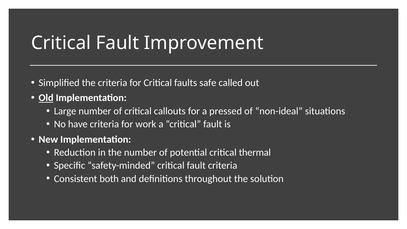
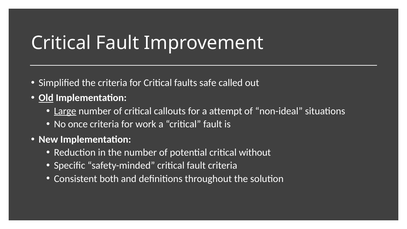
Large underline: none -> present (65, 111)
pressed: pressed -> attempt (226, 111)
have: have -> once (78, 124)
thermal: thermal -> without (255, 152)
